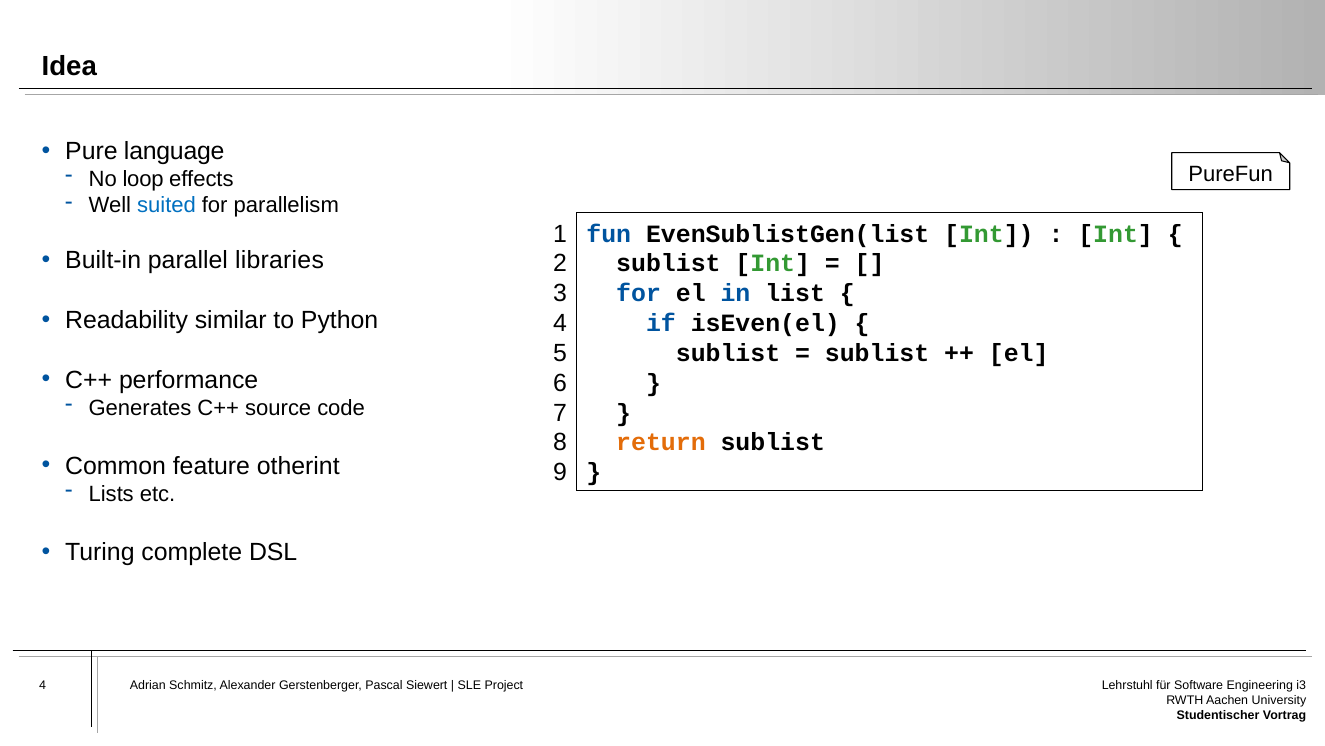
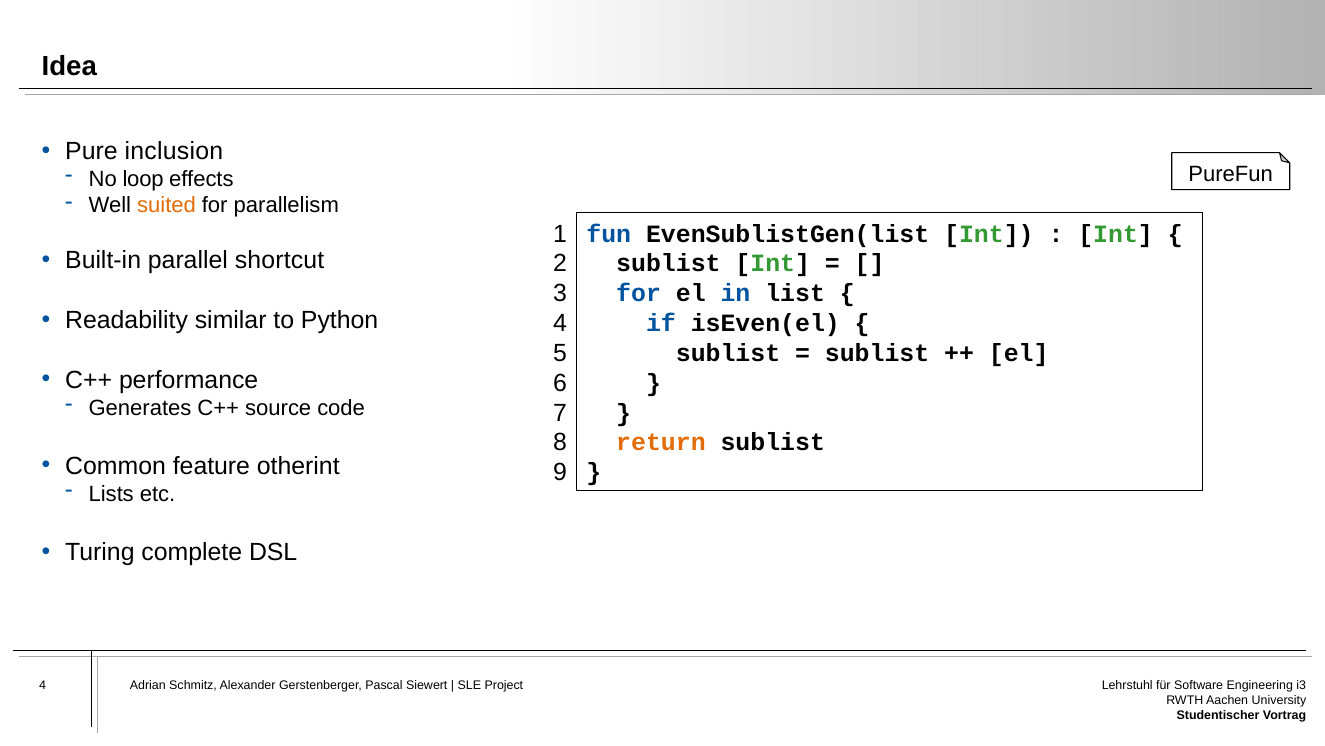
language: language -> inclusion (174, 151)
suited colour: blue -> orange (167, 205)
libraries: libraries -> shortcut (280, 260)
